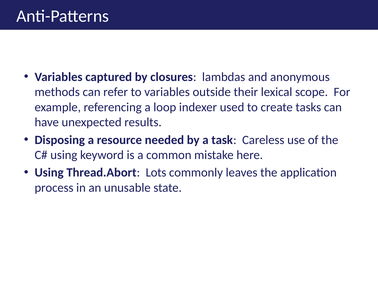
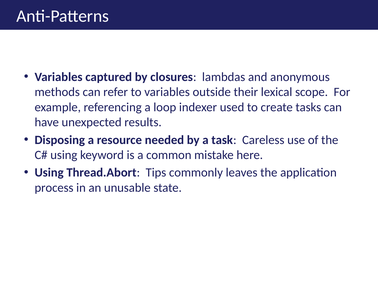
Lots: Lots -> Tips (156, 173)
